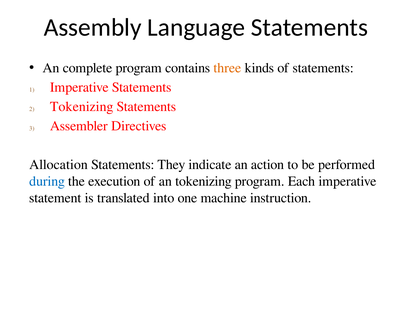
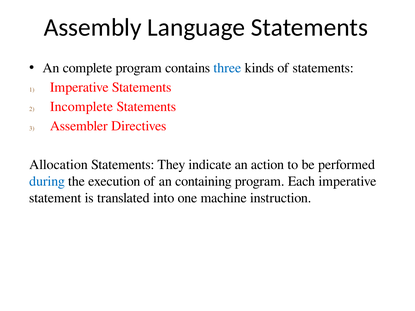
three colour: orange -> blue (227, 68)
Tokenizing: Tokenizing -> Incomplete (82, 107)
an tokenizing: tokenizing -> containing (203, 181)
